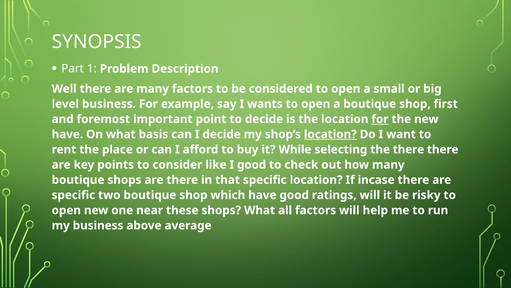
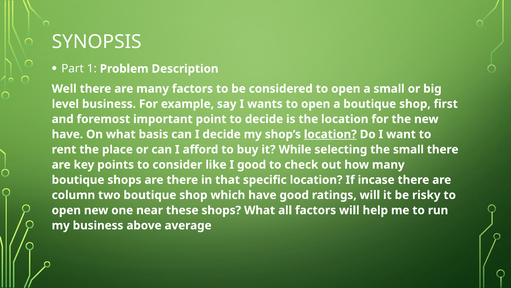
for underline: present -> none (380, 119)
the there: there -> small (408, 149)
specific: specific -> column (73, 195)
